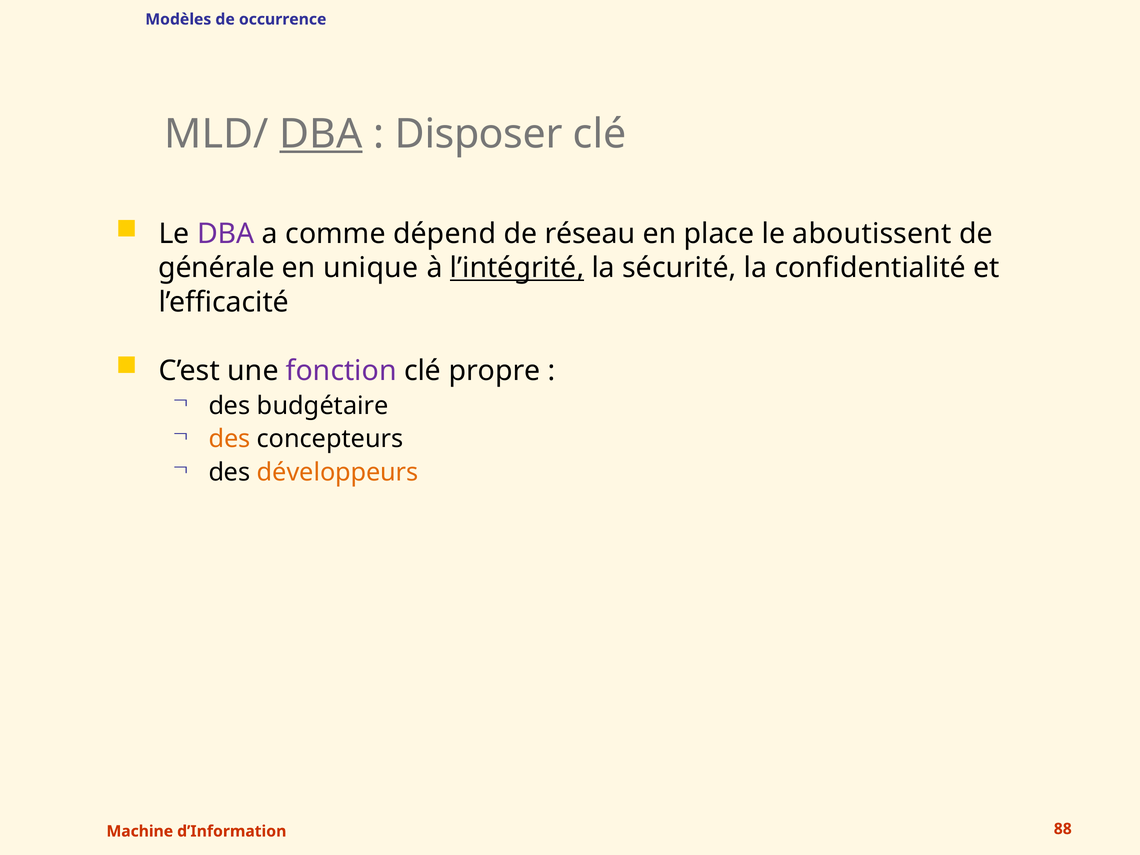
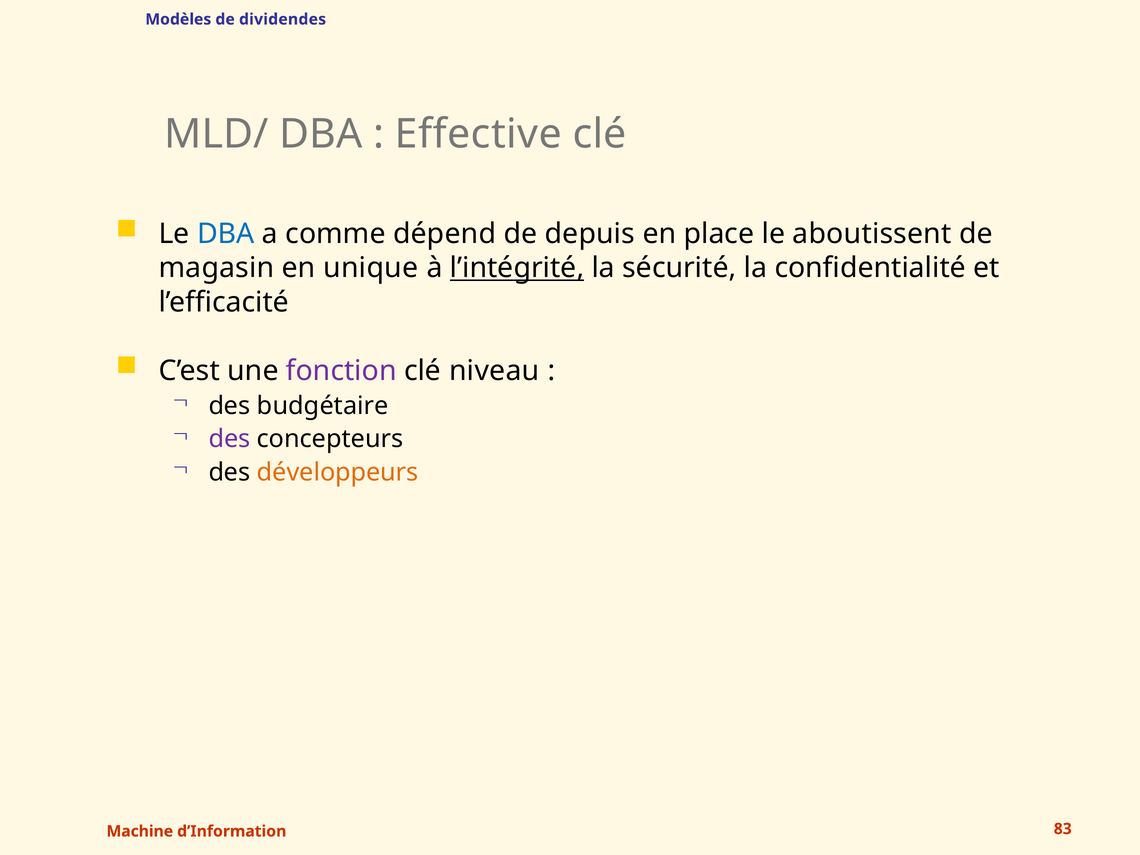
occurrence: occurrence -> dividendes (283, 19)
DBA underline: present -> none (321, 134)
Disposer: Disposer -> Effective (478, 134)
DBA colour: purple -> blue (226, 234)
réseau: réseau -> depuis (590, 234)
générale: générale -> magasin (216, 268)
propre: propre -> niveau (494, 371)
des colour: orange -> purple (229, 439)
88: 88 -> 83 (1063, 829)
